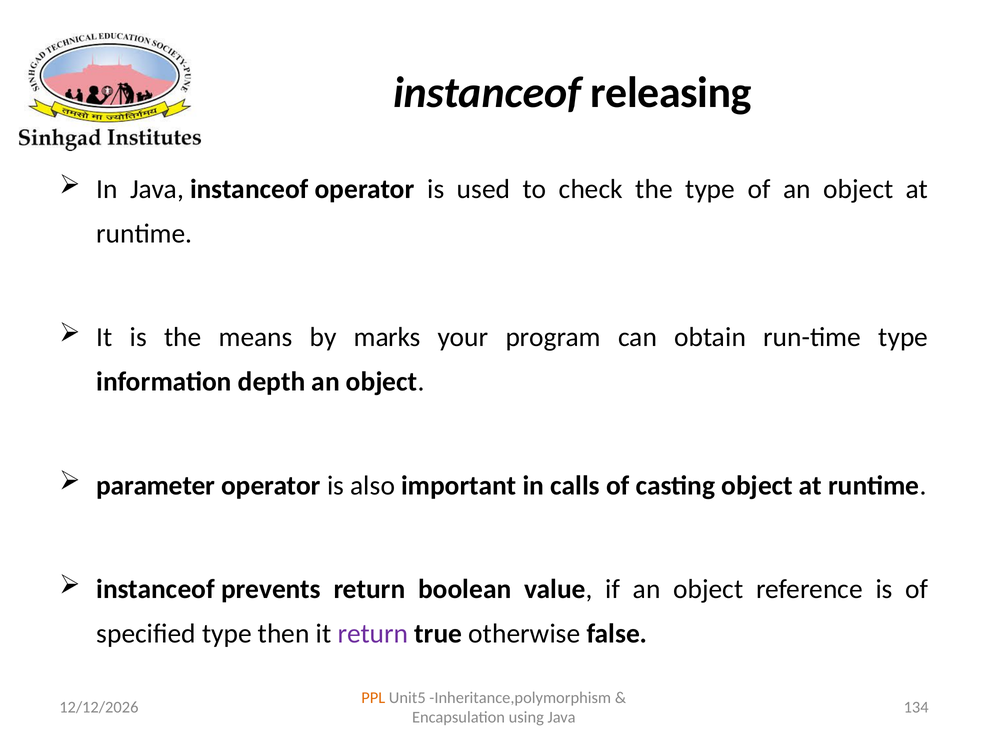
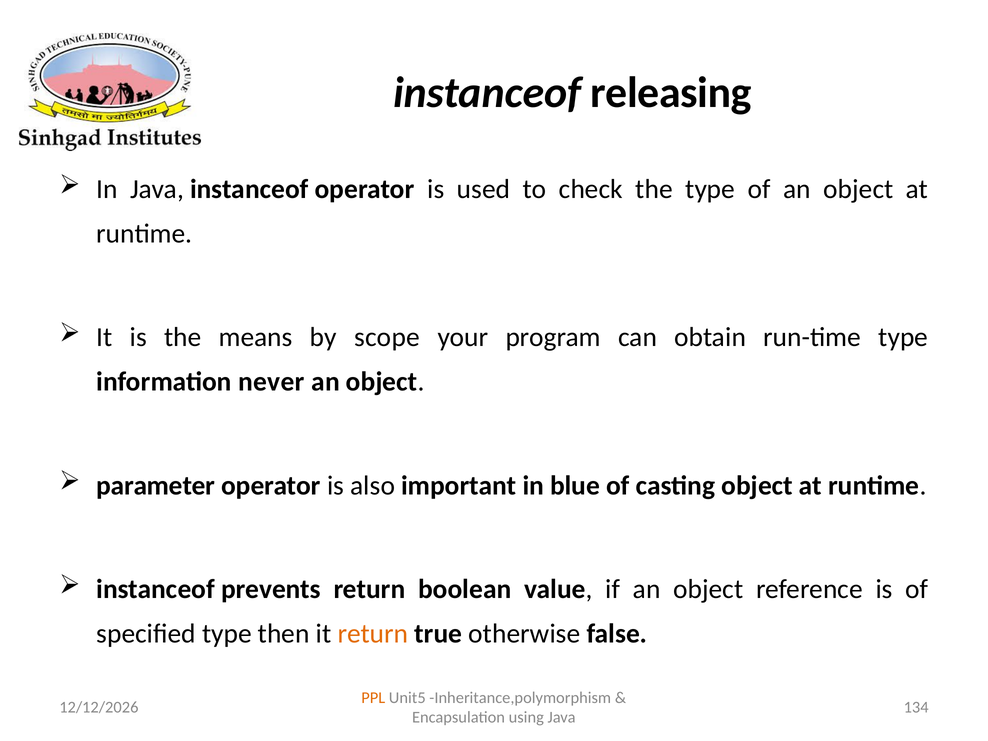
marks: marks -> scope (387, 337)
depth: depth -> never (271, 382)
calls: calls -> blue (575, 485)
return colour: purple -> orange (373, 634)
